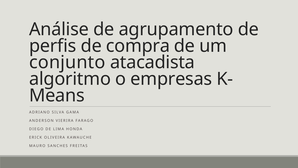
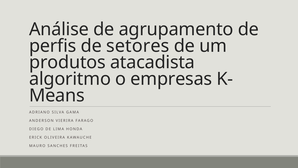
compra: compra -> setores (138, 46)
conjunto: conjunto -> produtos (67, 62)
